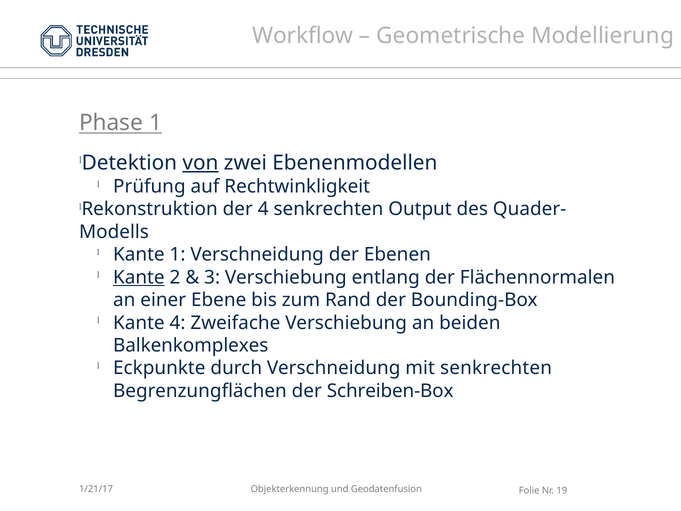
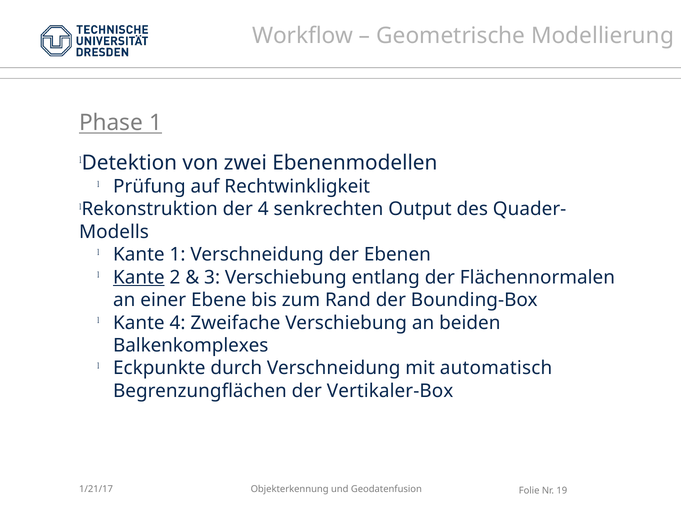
von underline: present -> none (200, 163)
mit senkrechten: senkrechten -> automatisch (496, 368)
Schreiben-Box: Schreiben-Box -> Vertikaler-Box (390, 391)
